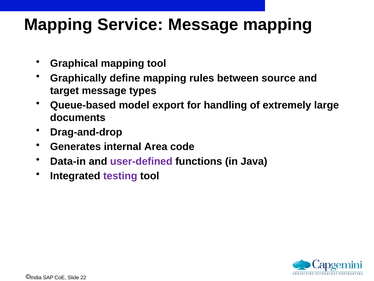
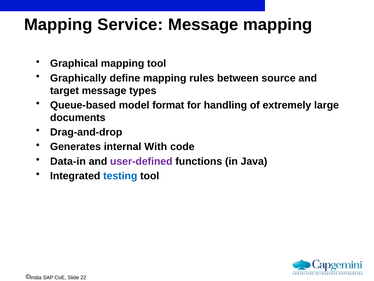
export: export -> format (168, 105)
Area: Area -> With (156, 147)
testing colour: purple -> blue (120, 176)
